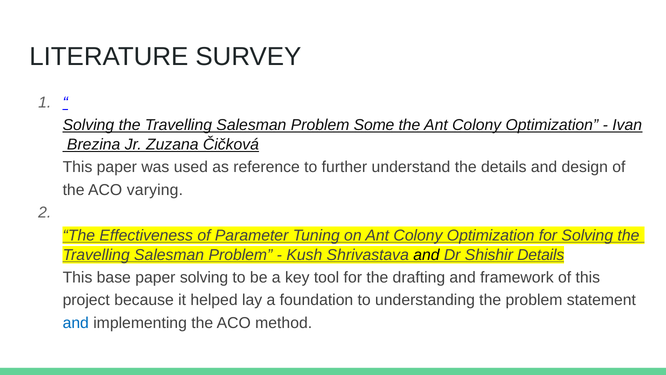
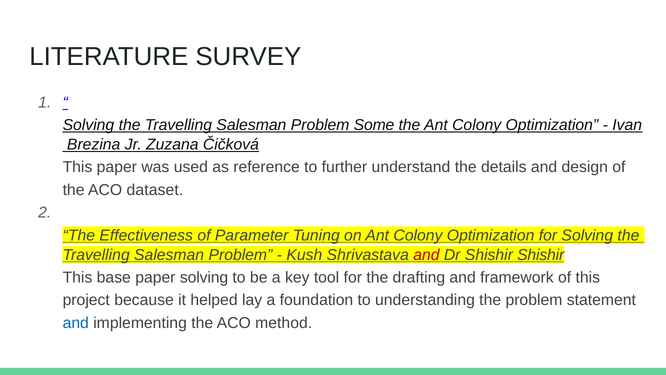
varying: varying -> dataset (155, 190)
and colour: black -> red (426, 255)
Shishir Details: Details -> Shishir (541, 255)
